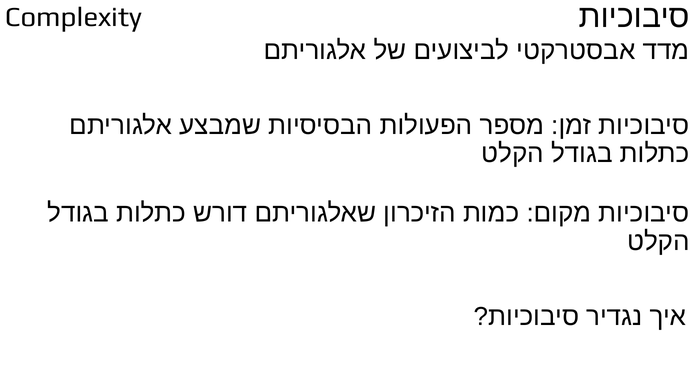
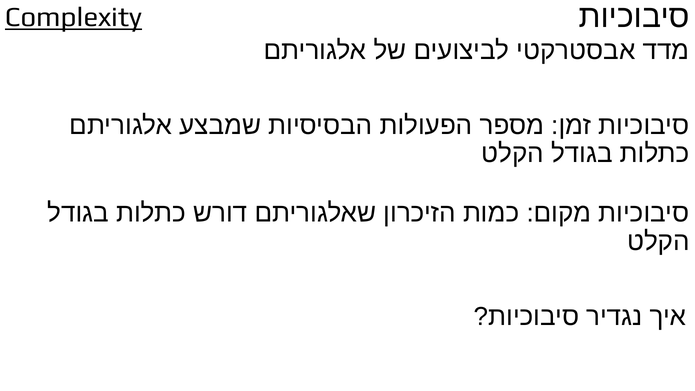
Complexity underline: none -> present (74, 17)
